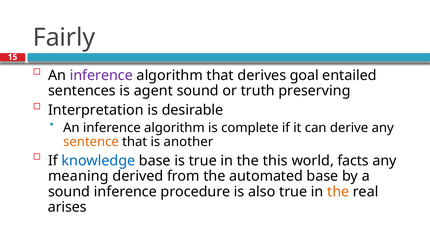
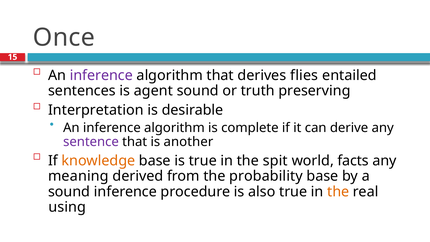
Fairly: Fairly -> Once (64, 37)
goal: goal -> flies (304, 75)
sentence colour: orange -> purple (91, 142)
knowledge colour: blue -> orange (98, 161)
this: this -> spit (275, 161)
automated: automated -> probability (266, 176)
arises: arises -> using (67, 207)
